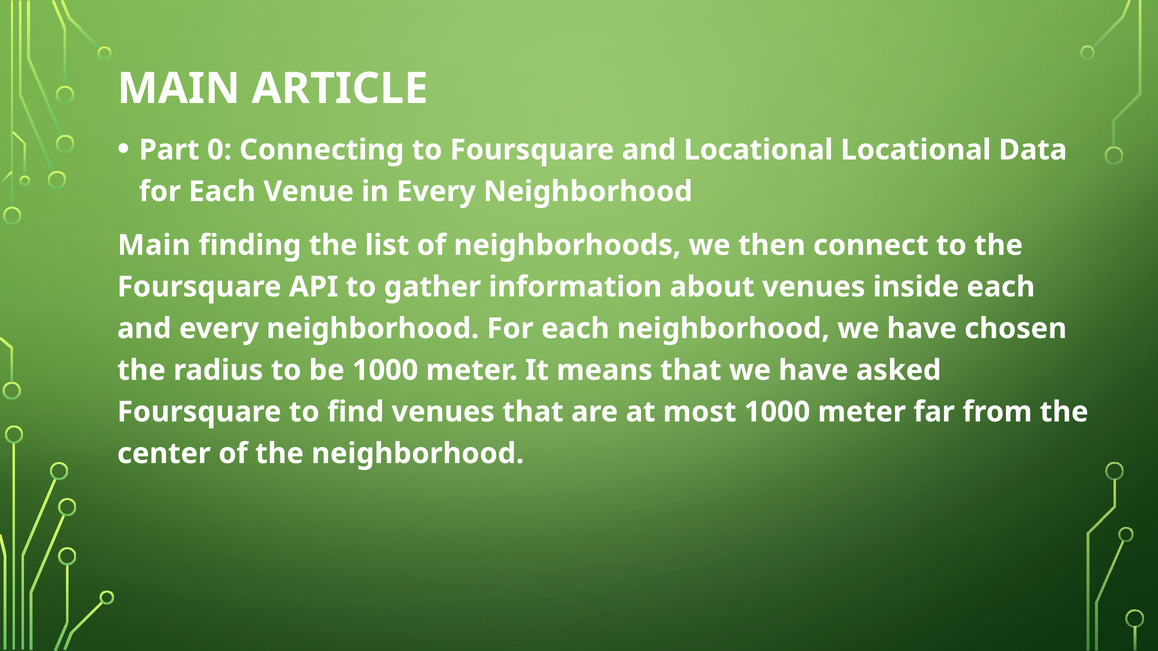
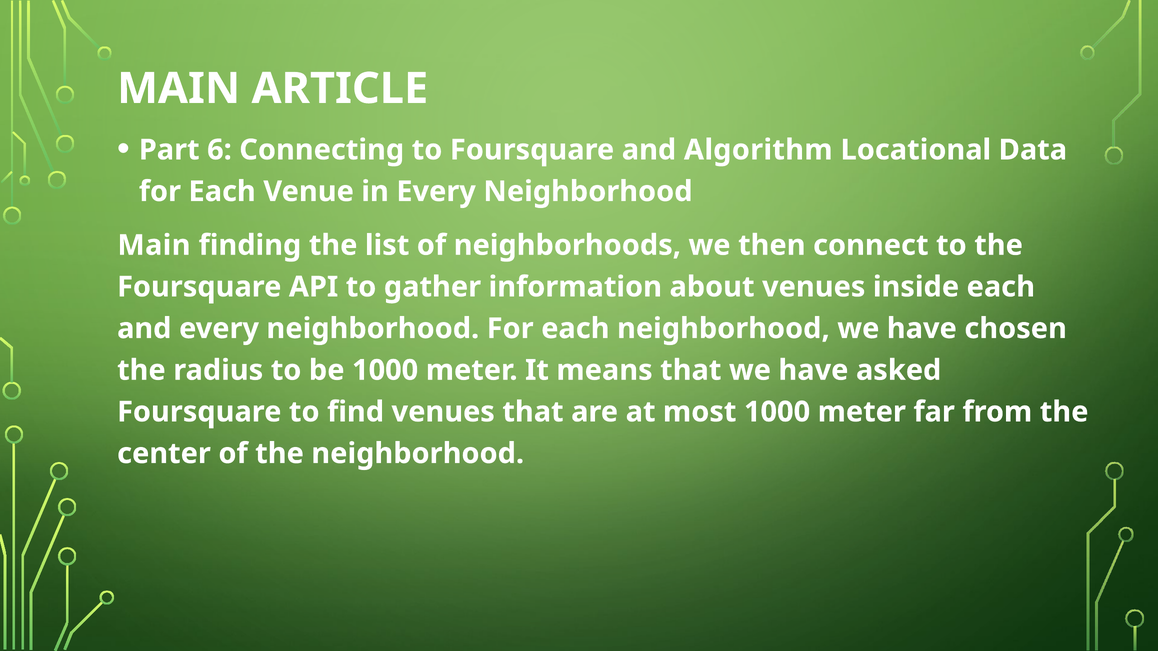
0: 0 -> 6 (219, 150)
and Locational: Locational -> Algorithm (758, 150)
